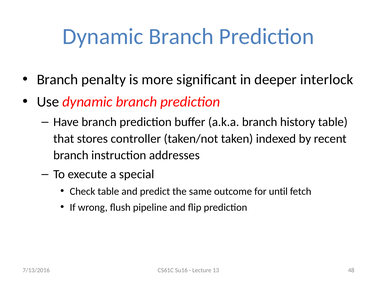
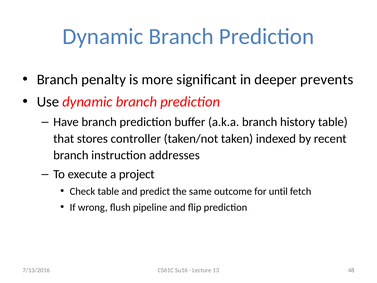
interlock: interlock -> prevents (327, 79)
special: special -> project (137, 174)
